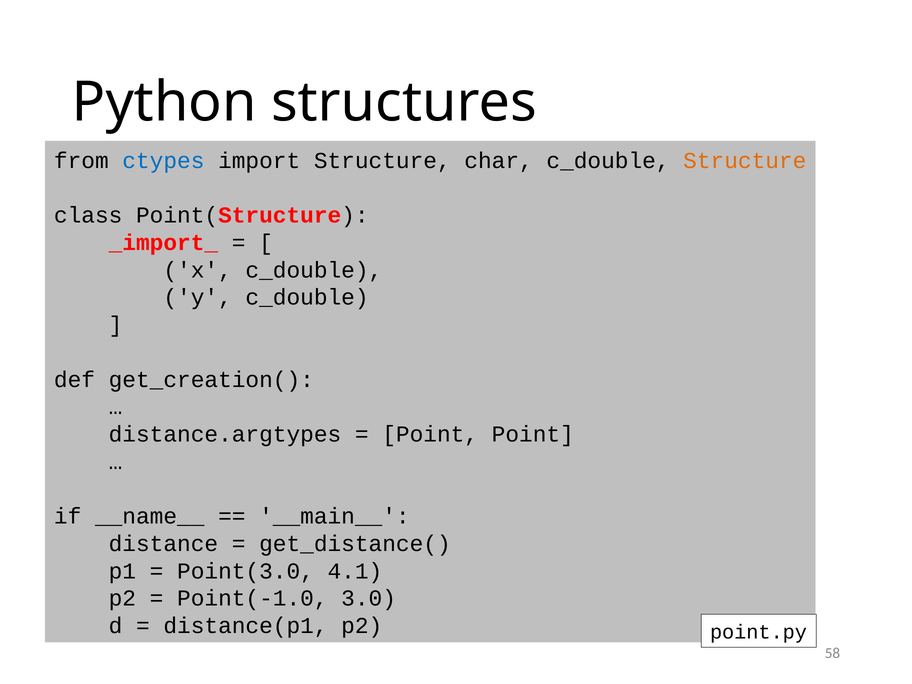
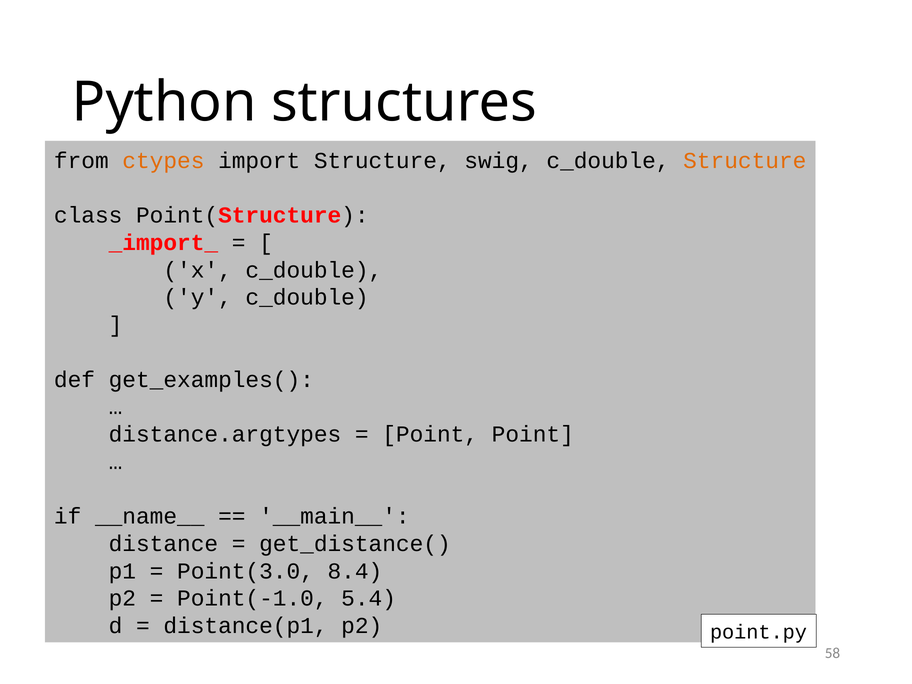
ctypes colour: blue -> orange (163, 161)
char: char -> swig (499, 161)
get_creation(: get_creation( -> get_examples( (211, 380)
4.1: 4.1 -> 8.4 (355, 571)
3.0: 3.0 -> 5.4 (369, 598)
